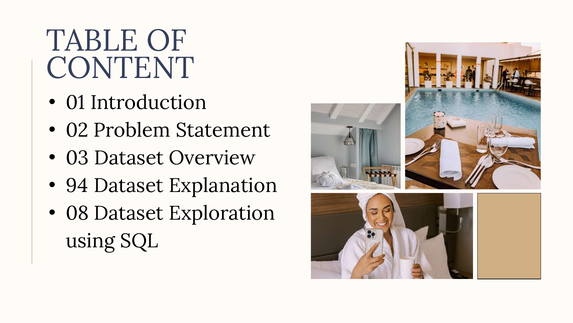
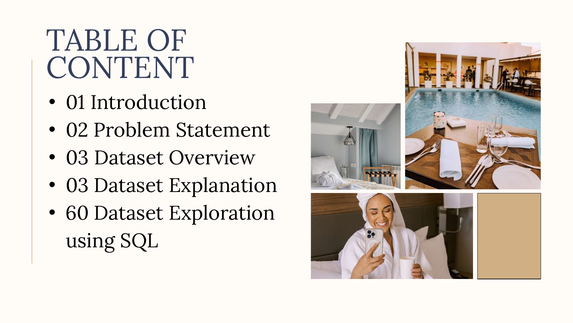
94: 94 -> 03 (77, 185)
08: 08 -> 60 (77, 213)
